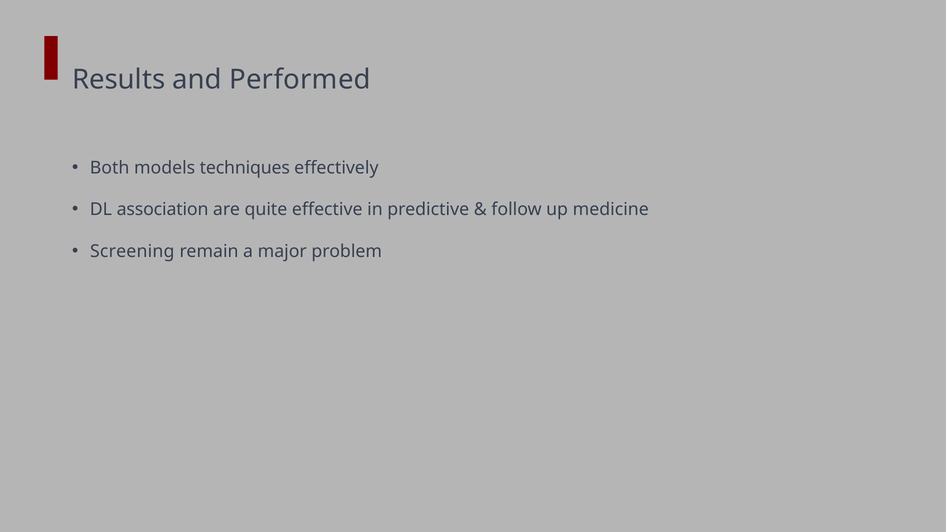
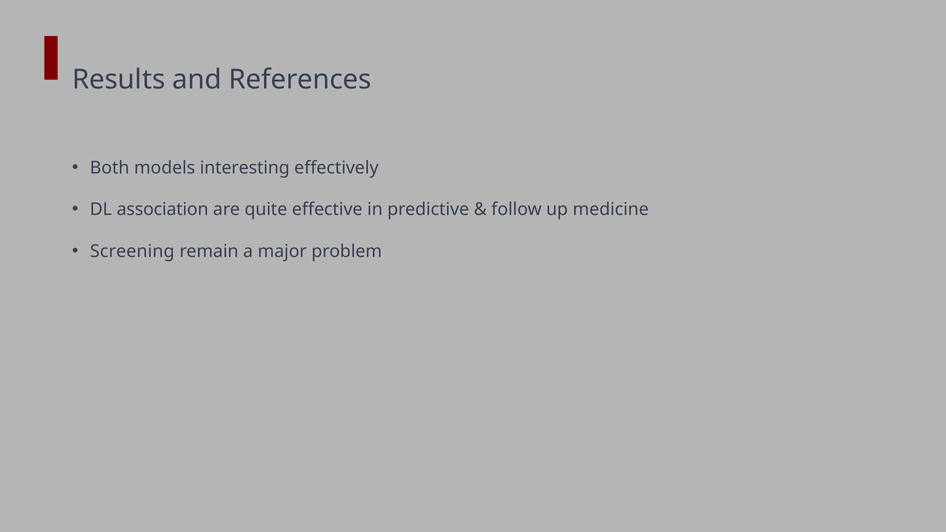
Performed: Performed -> References (300, 80)
techniques: techniques -> interesting (245, 168)
